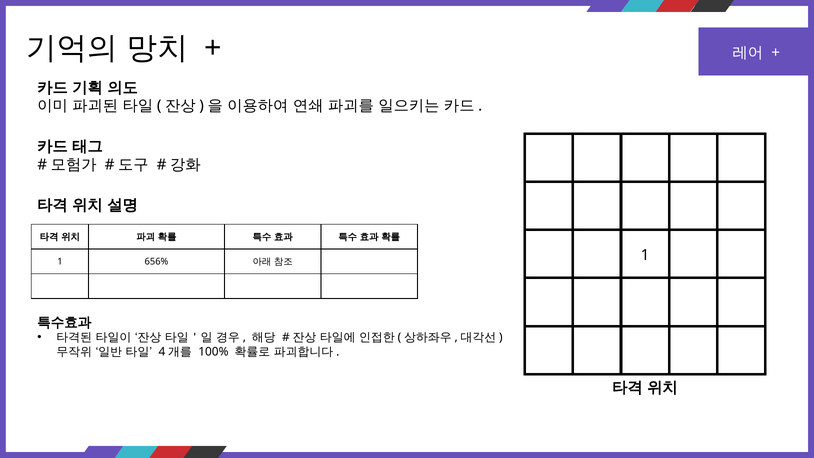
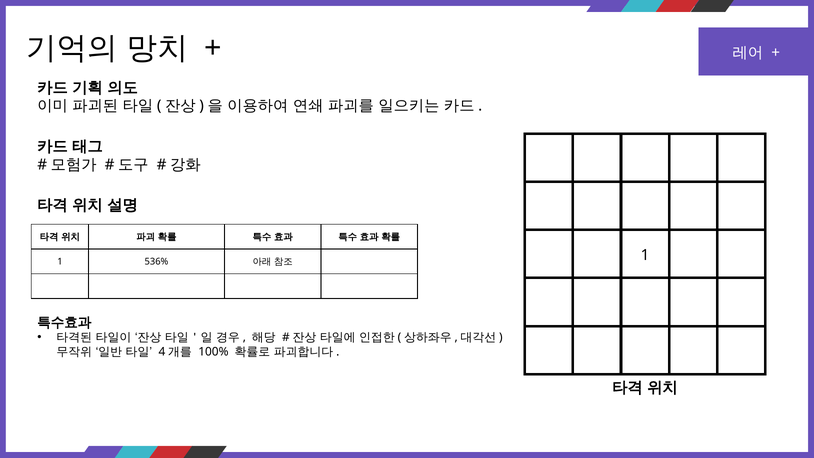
656%: 656% -> 536% (156, 262)
